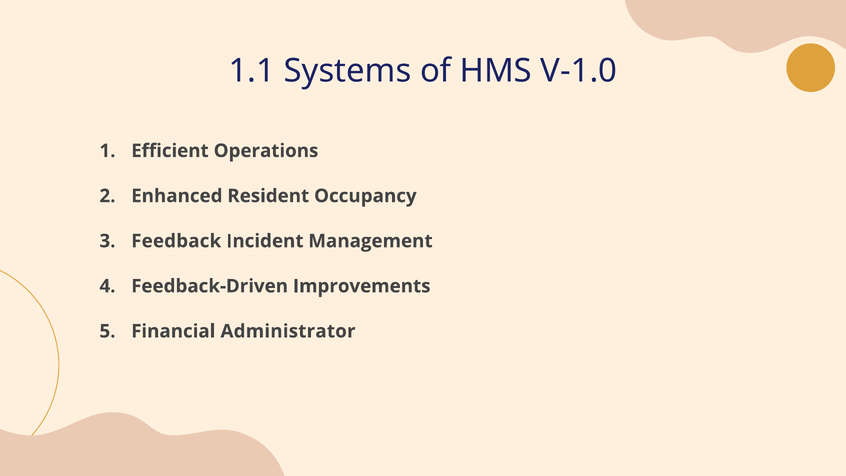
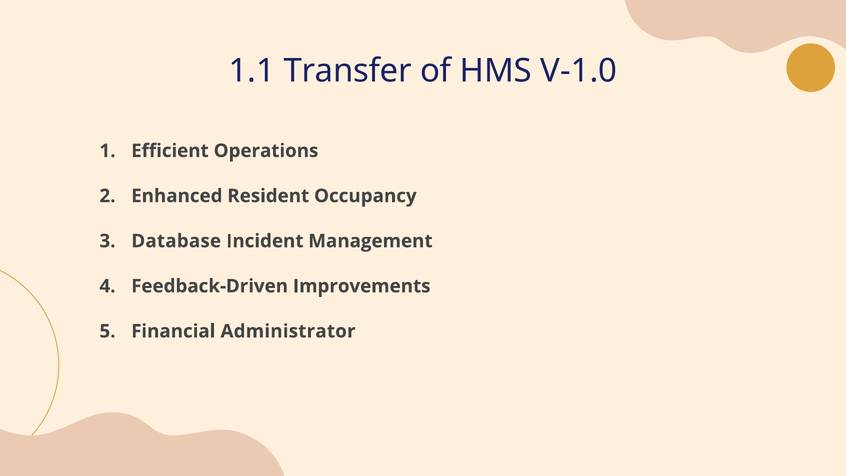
Systems: Systems -> Transfer (348, 71)
Feedback: Feedback -> Database (176, 241)
